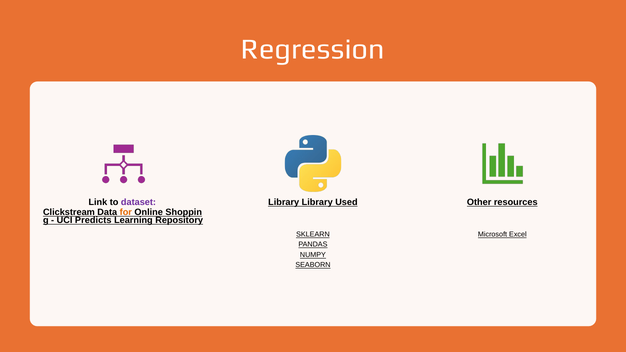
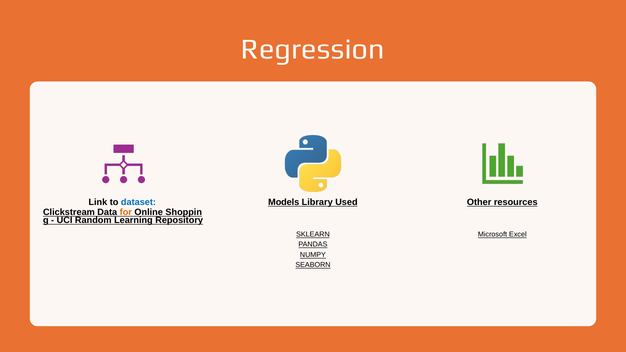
dataset colour: purple -> blue (138, 203)
Library: Library -> Models (284, 203)
Predicts: Predicts -> Random (93, 220)
